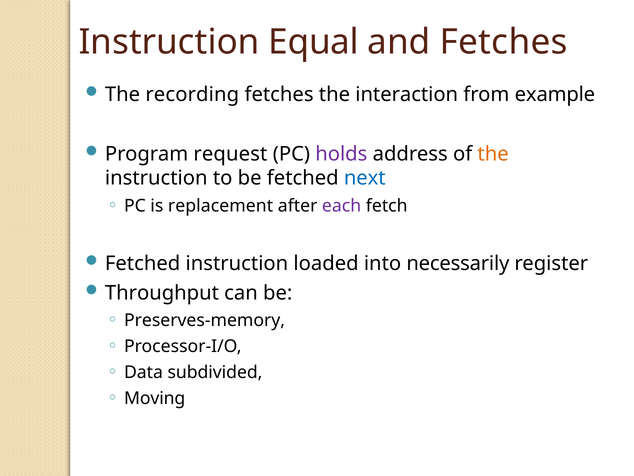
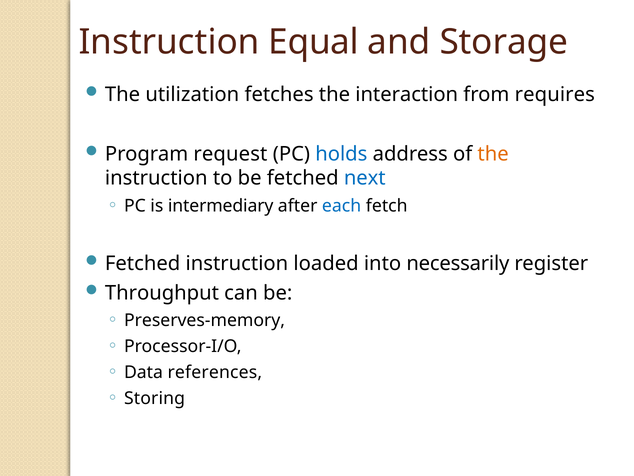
and Fetches: Fetches -> Storage (504, 42)
recording: recording -> utilization (192, 95)
example: example -> requires (555, 95)
holds colour: purple -> blue (341, 154)
replacement: replacement -> intermediary (221, 205)
each colour: purple -> blue (342, 205)
subdivided: subdivided -> references (215, 372)
Moving: Moving -> Storing (155, 398)
